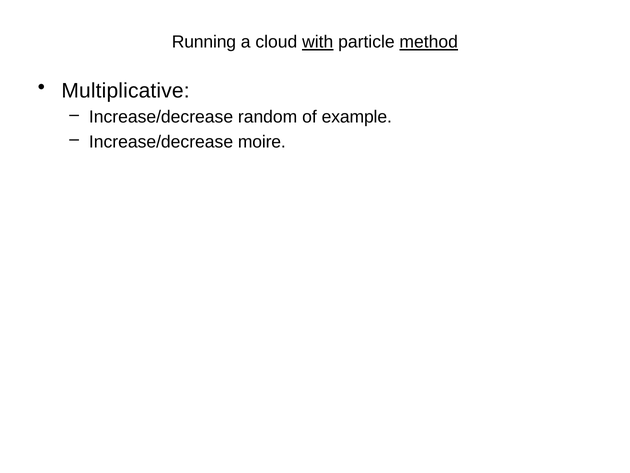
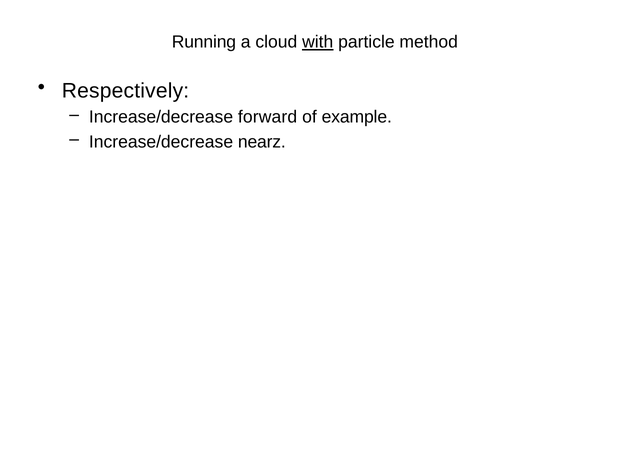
method underline: present -> none (429, 42)
Multiplicative: Multiplicative -> Respectively (125, 91)
random: random -> forward (268, 117)
moire: moire -> nearz (262, 142)
